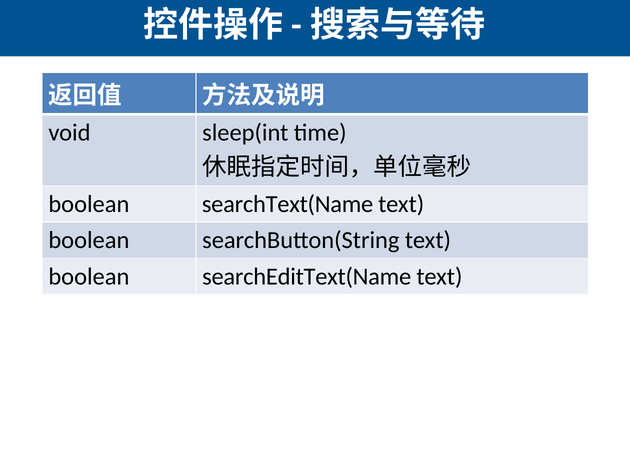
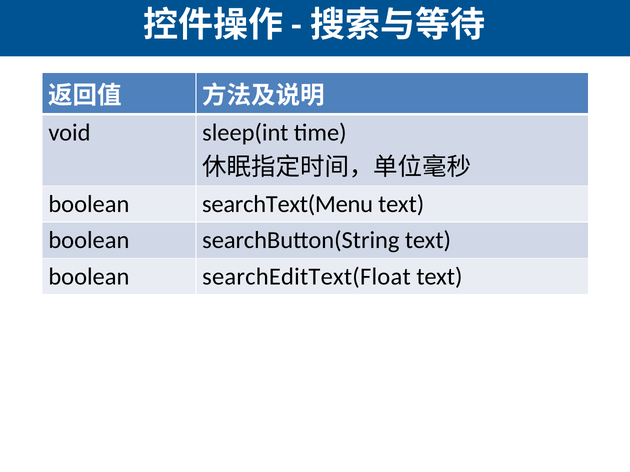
searchText(Name: searchText(Name -> searchText(Menu (288, 204)
searchEditText(Name: searchEditText(Name -> searchEditText(Float (306, 277)
